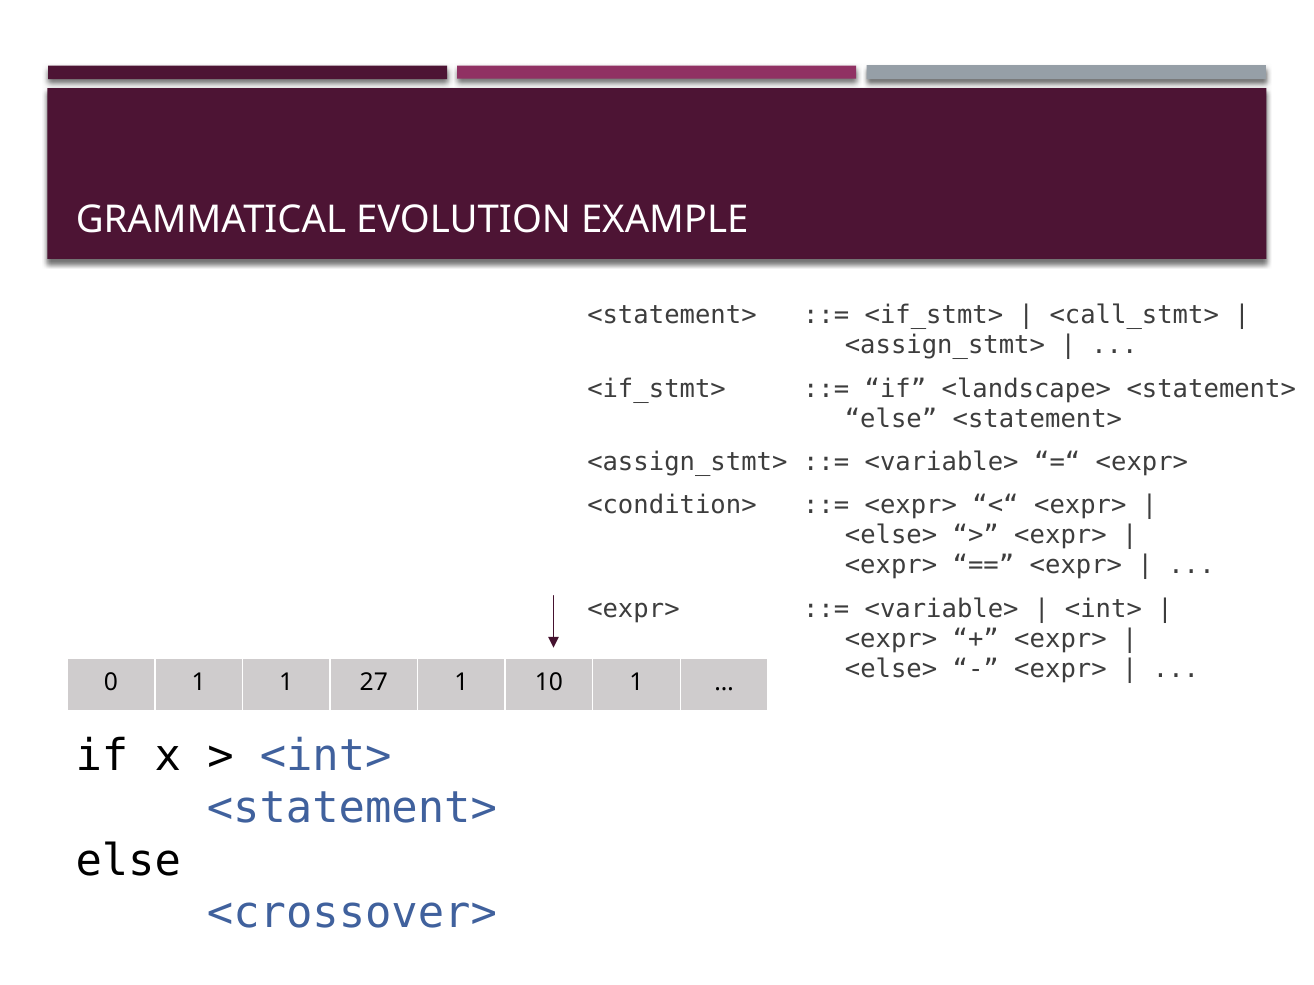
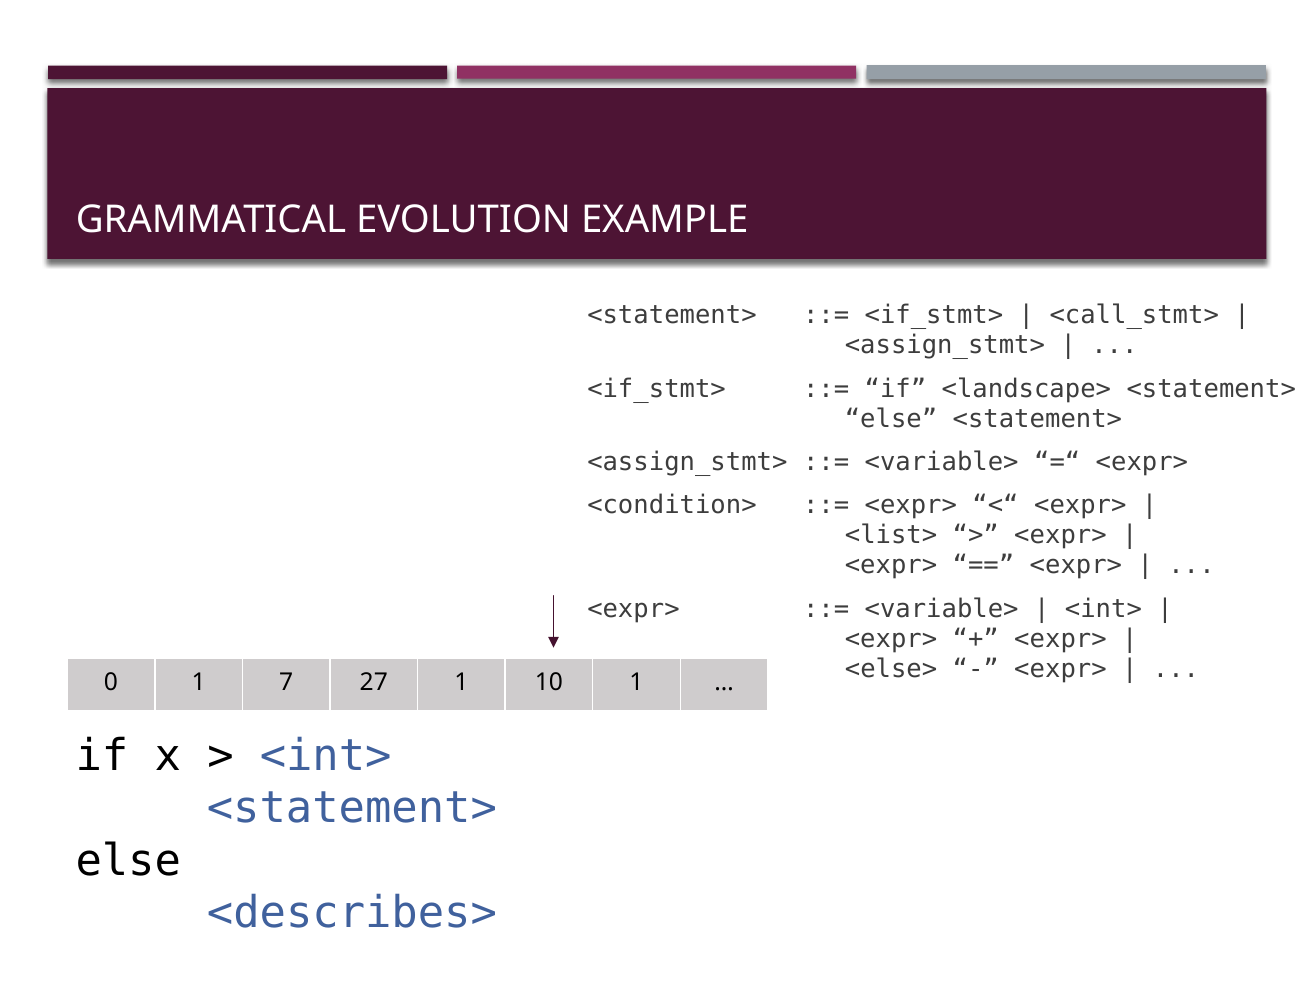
<else>: <else> -> <list> (891, 536)
1 1: 1 -> 7 (286, 683)
<crossover>: <crossover> -> <describes> (352, 914)
